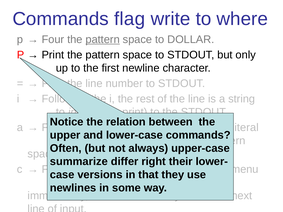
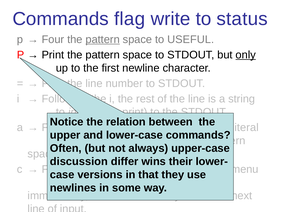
where: where -> status (242, 19)
DOLLAR: DOLLAR -> USEFUL (191, 39)
only underline: none -> present (246, 55)
summarize: summarize -> discussion (79, 162)
right: right -> wins (154, 162)
